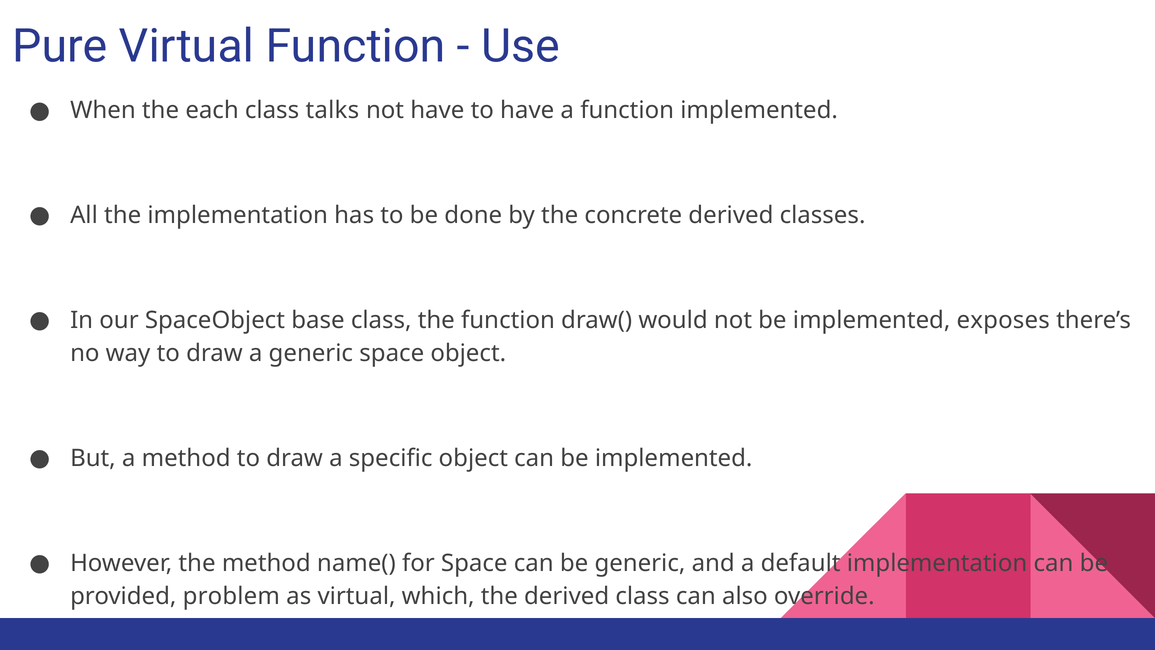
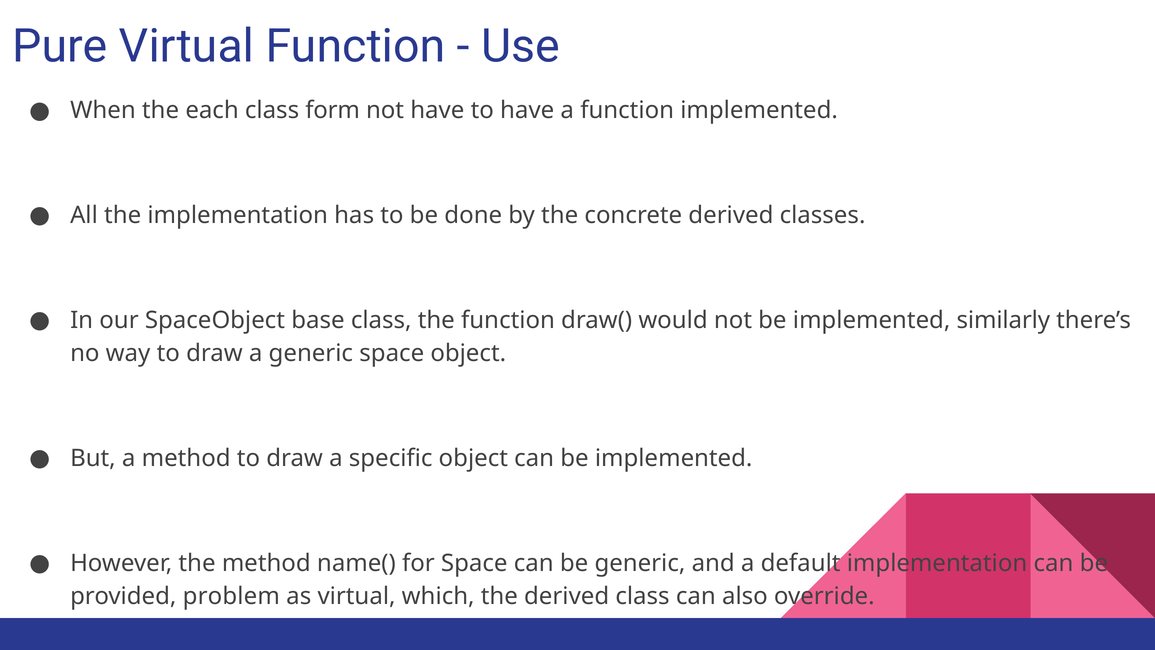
talks: talks -> form (333, 110)
exposes: exposes -> similarly (1003, 320)
